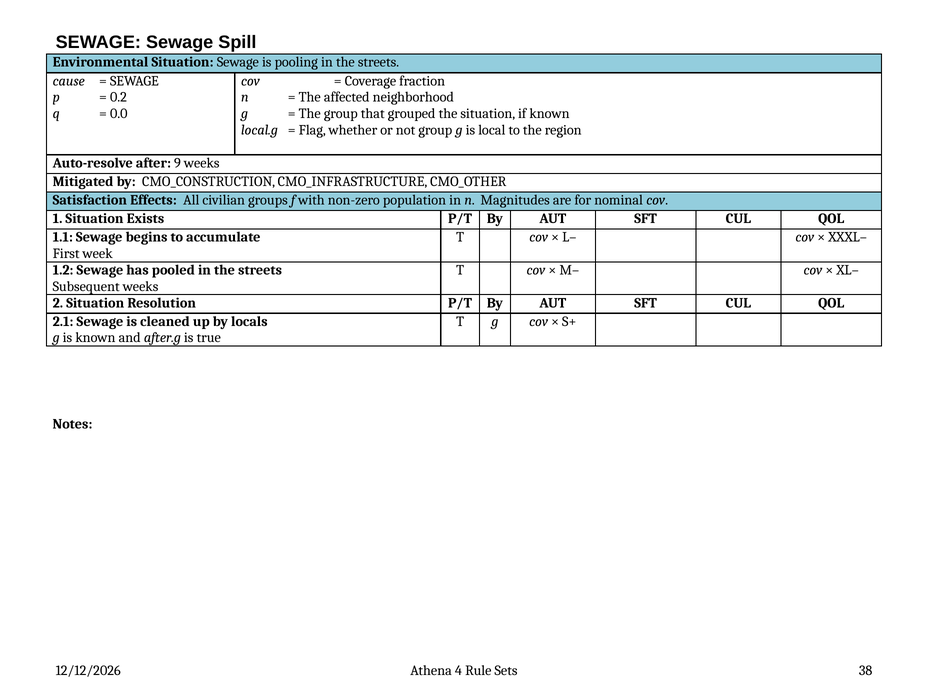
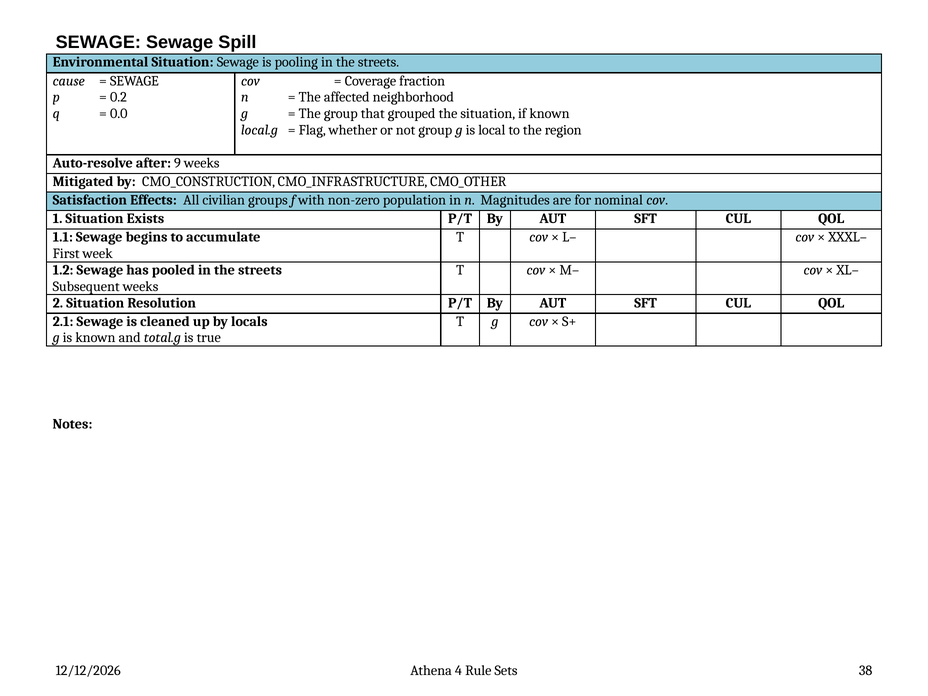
after.g: after.g -> total.g (162, 338)
